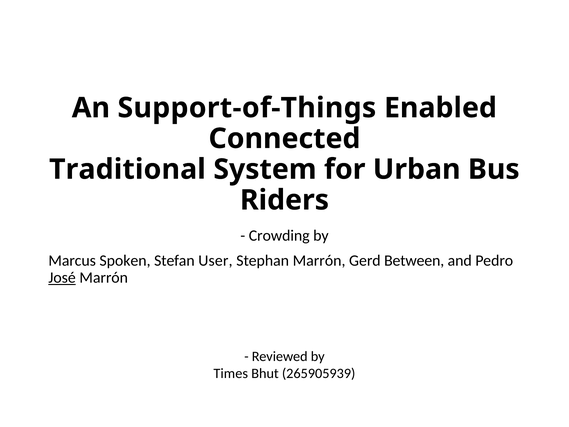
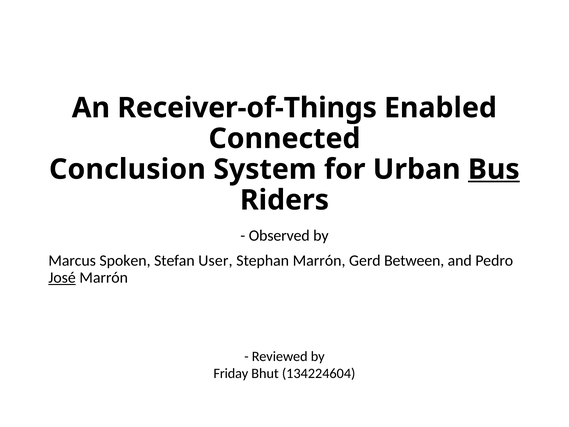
Support-of-Things: Support-of-Things -> Receiver-of-Things (247, 108)
Traditional: Traditional -> Conclusion (127, 169)
Bus underline: none -> present (494, 169)
Crowding: Crowding -> Observed (279, 235)
Times: Times -> Friday (231, 373)
265905939: 265905939 -> 134224604 (319, 373)
